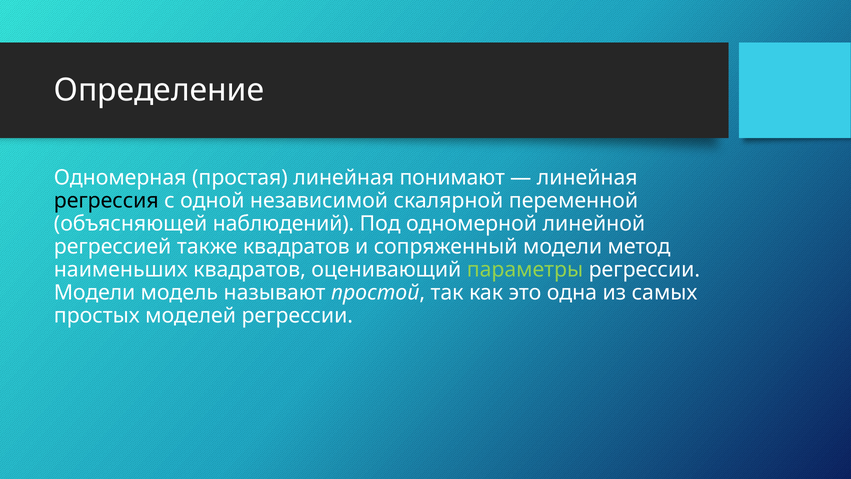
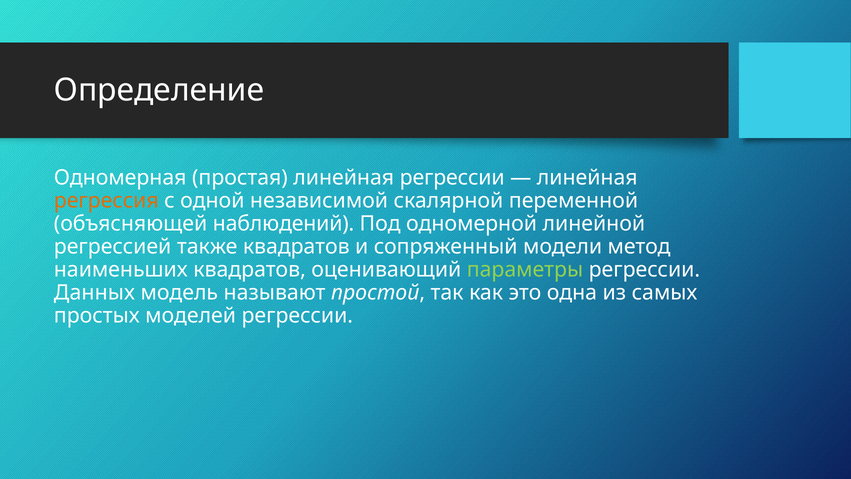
линейная понимают: понимают -> регрессии (452, 178)
регрессия colour: black -> orange (106, 201)
Модели: Модели -> Данных (94, 292)
